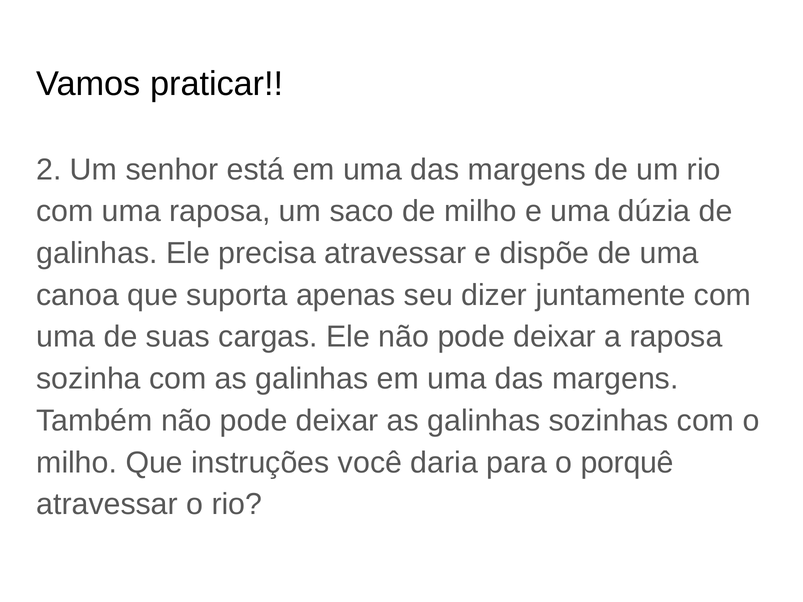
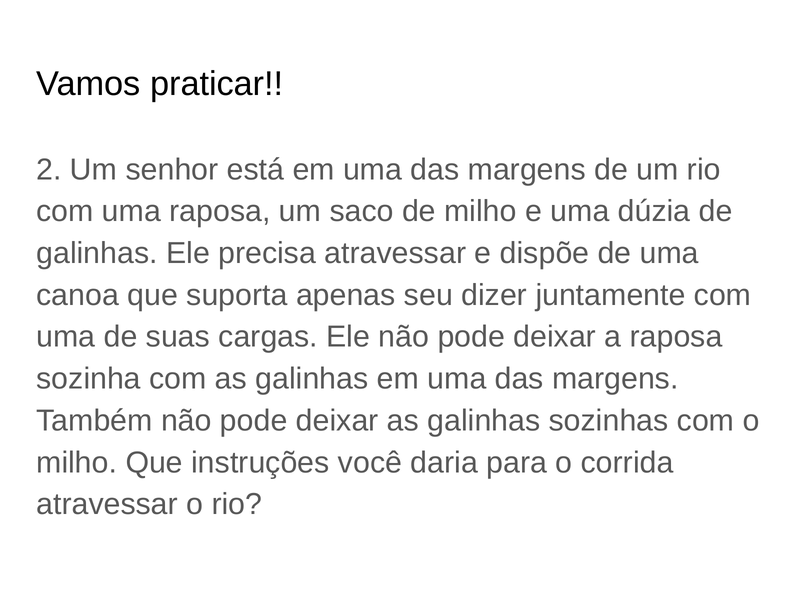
porquê: porquê -> corrida (627, 463)
